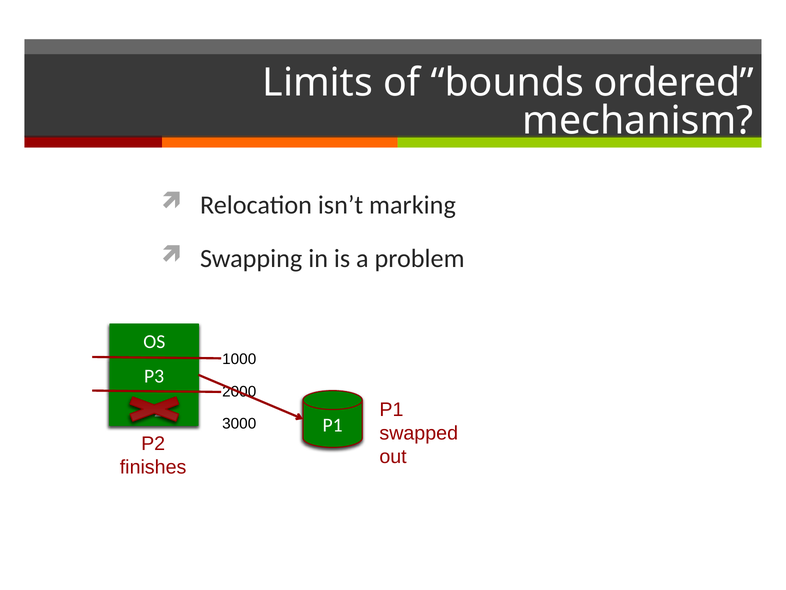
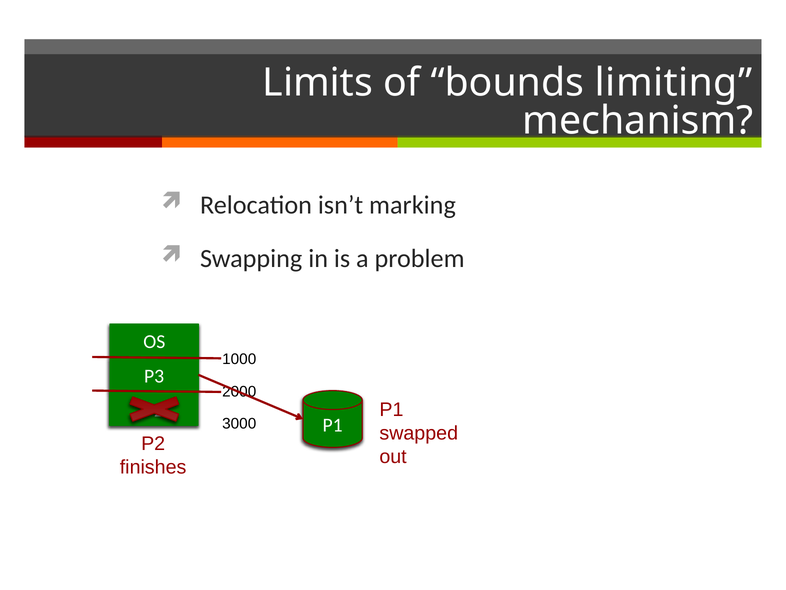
ordered: ordered -> limiting (674, 83)
